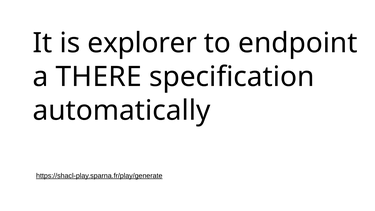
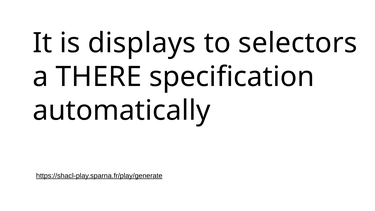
explorer: explorer -> displays (142, 43)
endpoint: endpoint -> selectors (298, 43)
